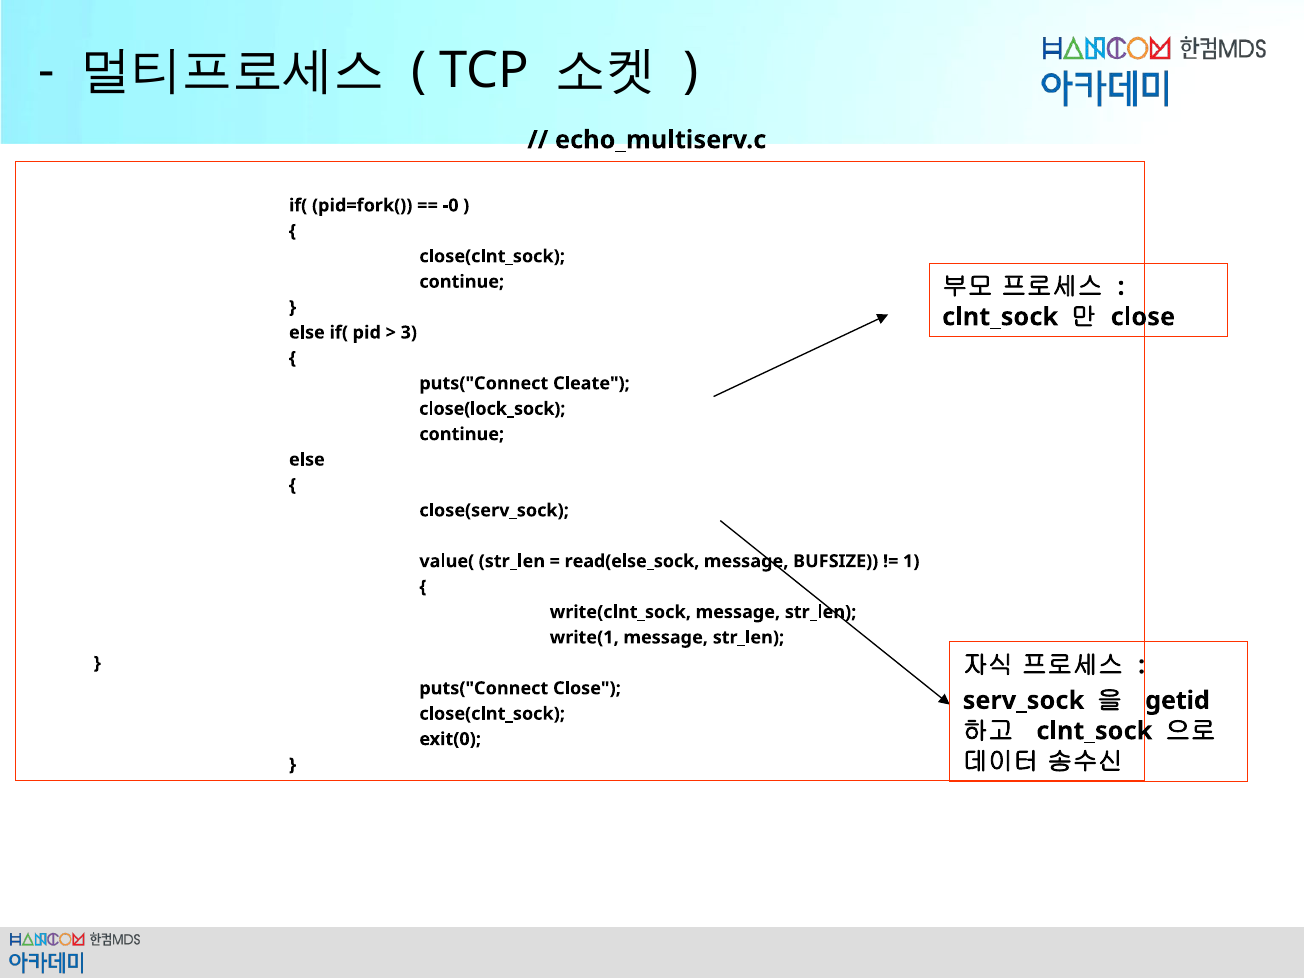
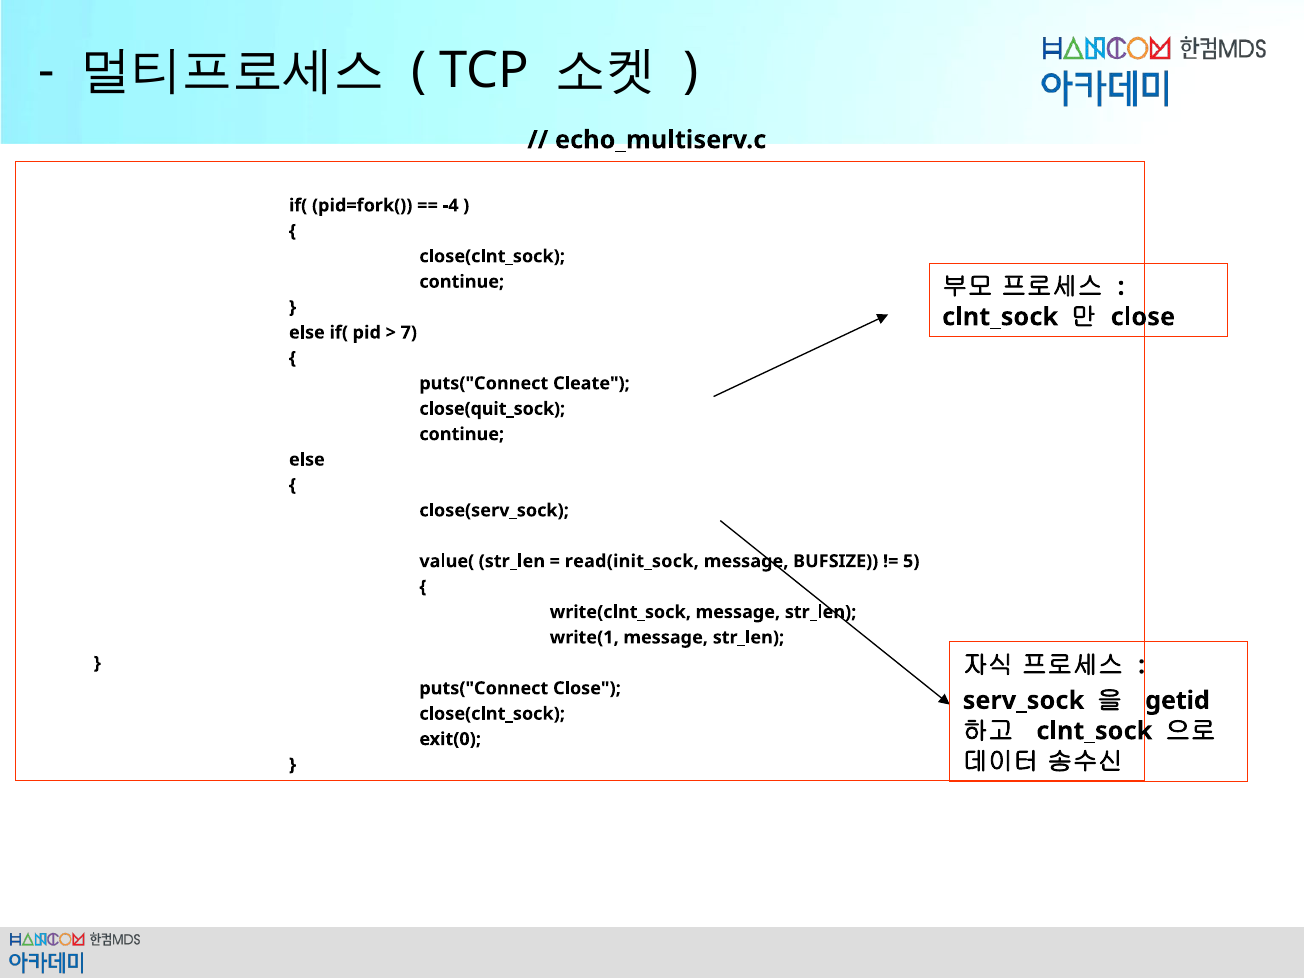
-0: -0 -> -4 (451, 205)
3: 3 -> 7 (409, 333)
close(lock_sock: close(lock_sock -> close(quit_sock (492, 409)
read(else_sock: read(else_sock -> read(init_sock (632, 561)
1: 1 -> 5 (911, 561)
